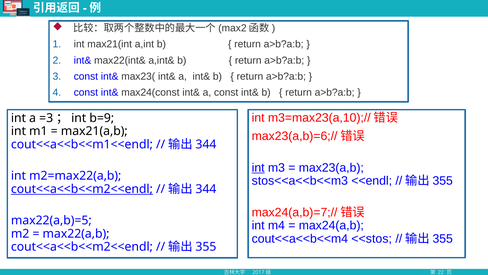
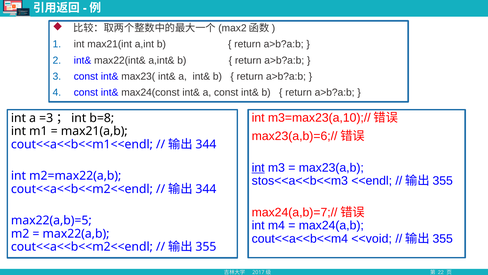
b=9: b=9 -> b=8 (102, 118)
cout<<a<<b<<m2<<endl underline: present -> none (82, 189)
<<stos: <<stos -> <<void (372, 238)
